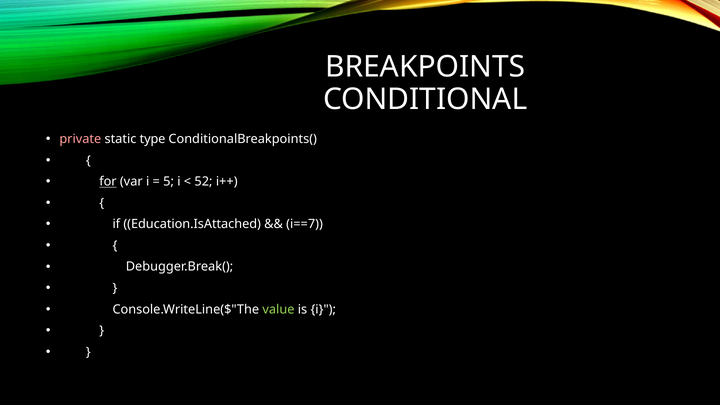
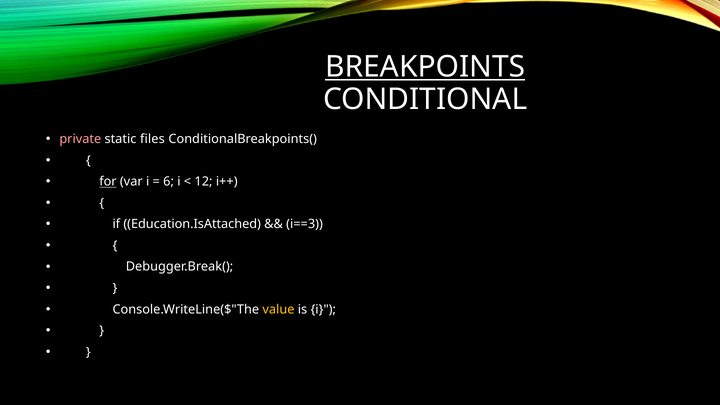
BREAKPOINTS underline: none -> present (425, 67)
type: type -> files (152, 139)
5: 5 -> 6 (169, 182)
52: 52 -> 12 (204, 182)
i==7: i==7 -> i==3 (305, 224)
value colour: light green -> yellow (278, 309)
